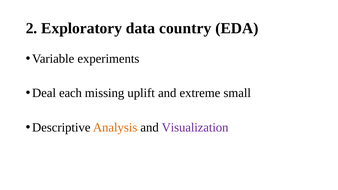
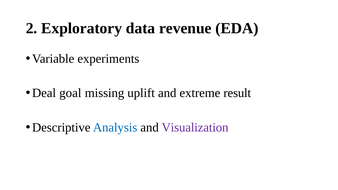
country: country -> revenue (185, 28)
each: each -> goal (70, 93)
small: small -> result (237, 93)
Analysis colour: orange -> blue (115, 127)
